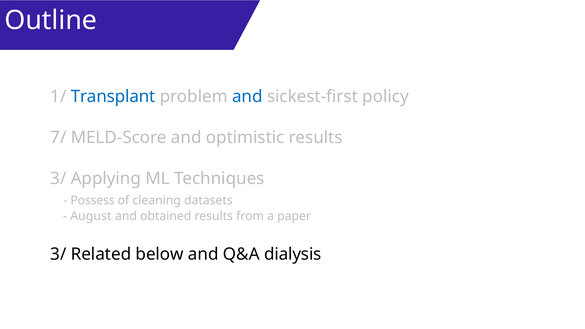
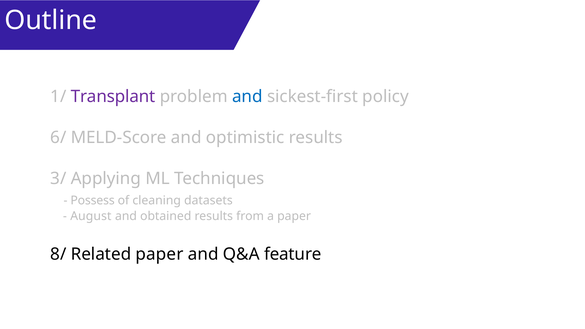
Transplant colour: blue -> purple (113, 97)
7/: 7/ -> 6/ (58, 138)
3/: 3/ -> 8/ (58, 254)
Related below: below -> paper (159, 254)
dialysis: dialysis -> feature (293, 254)
